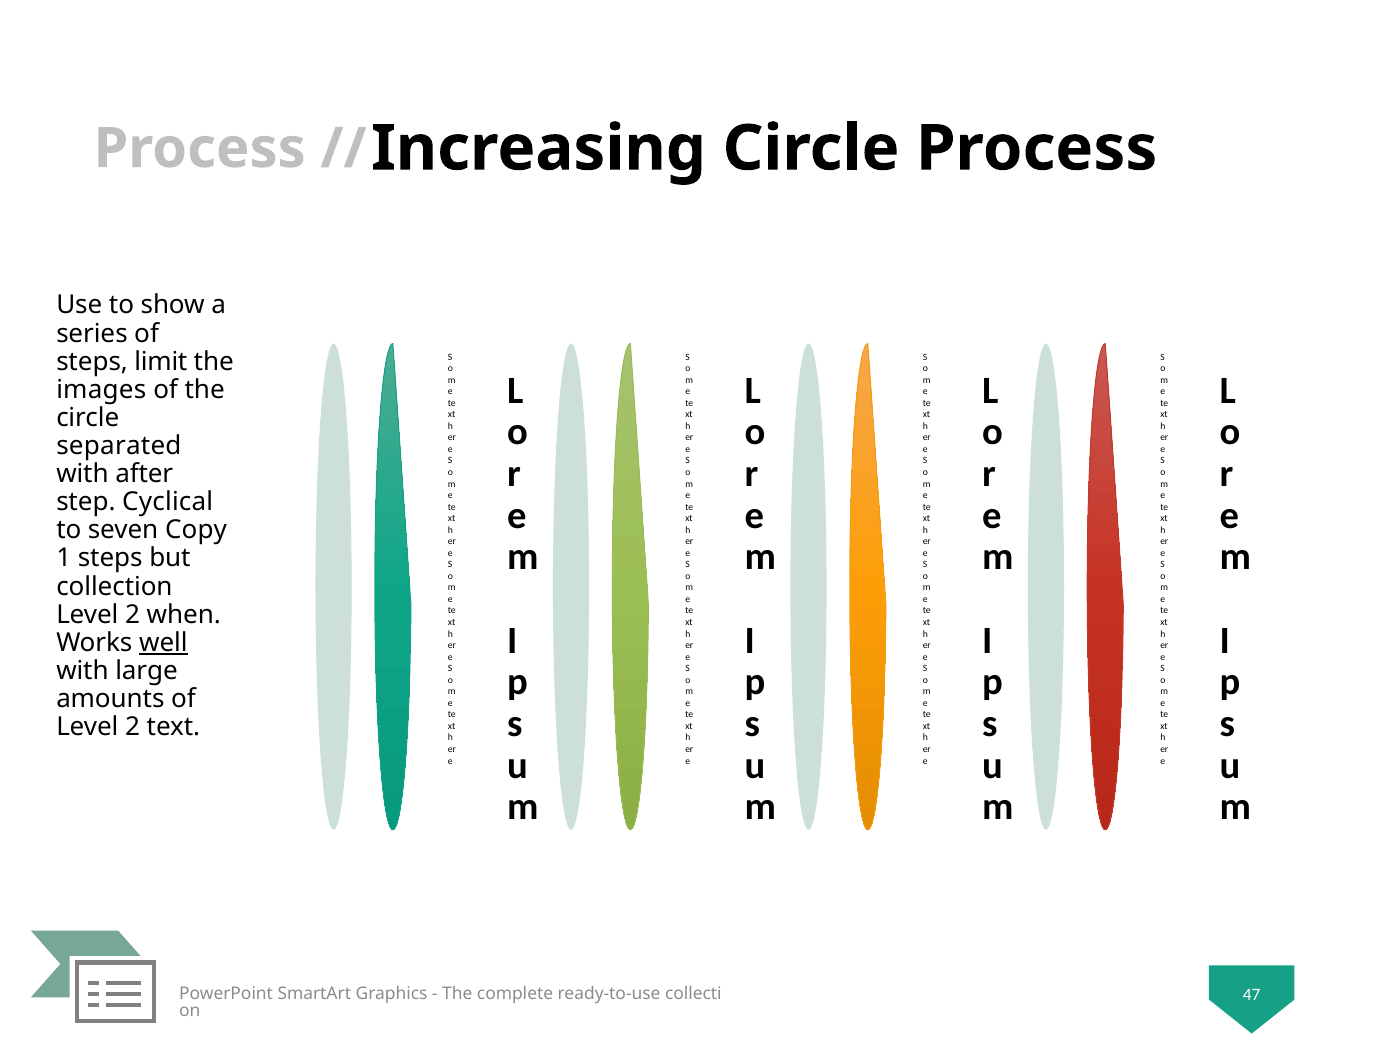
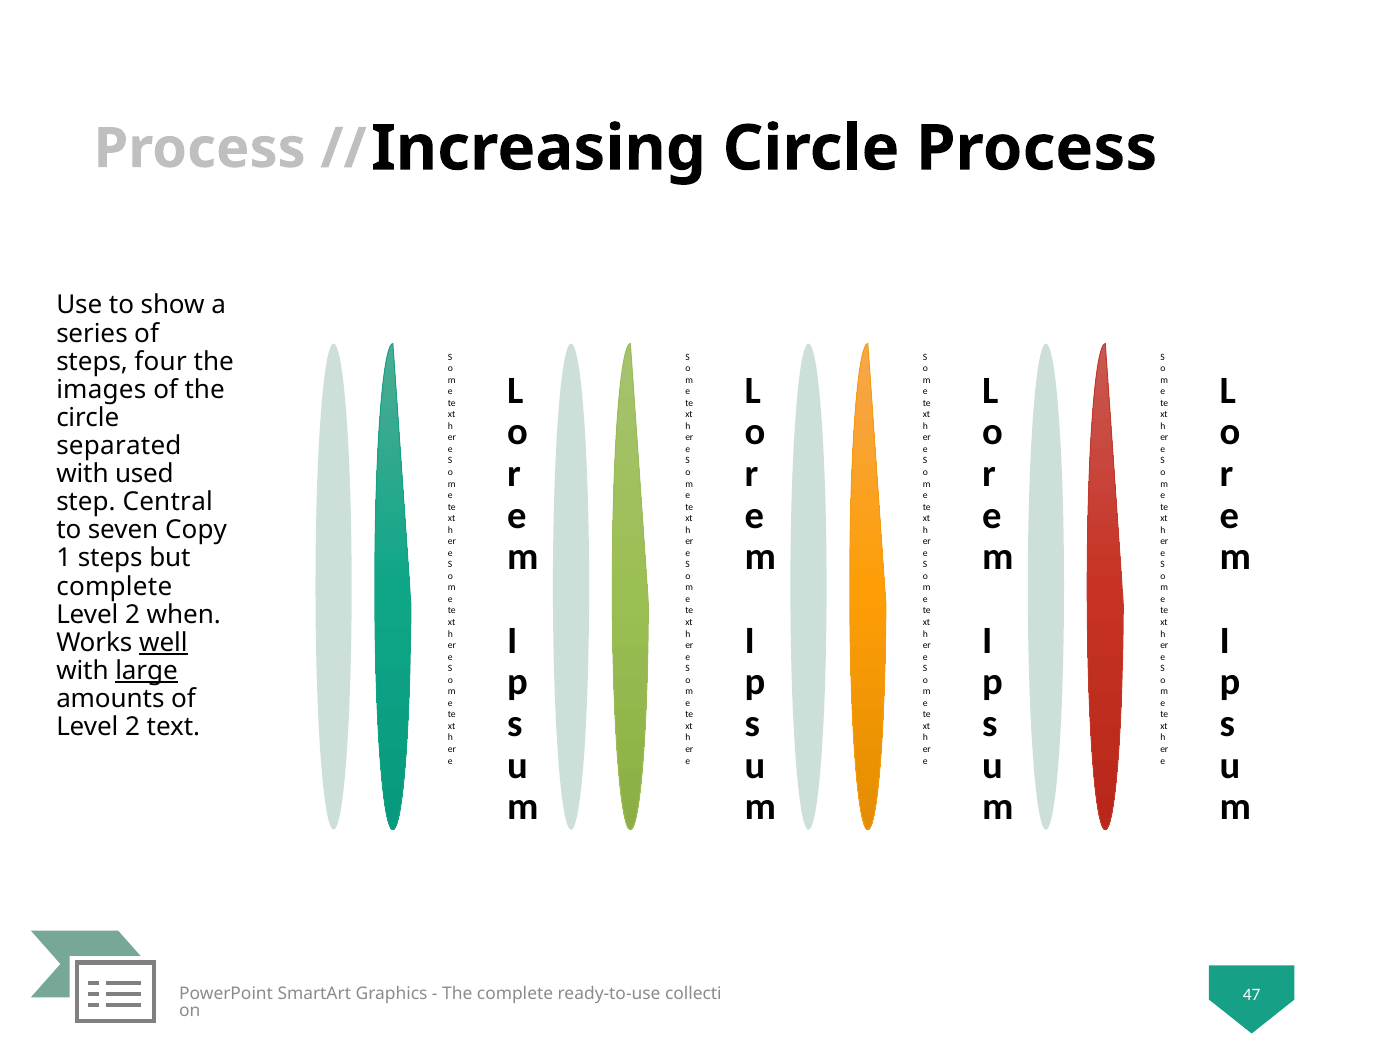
limit: limit -> four (161, 362)
after: after -> used (144, 474)
Cyclical: Cyclical -> Central (168, 502)
collection: collection -> complete (114, 587)
large underline: none -> present (147, 671)
